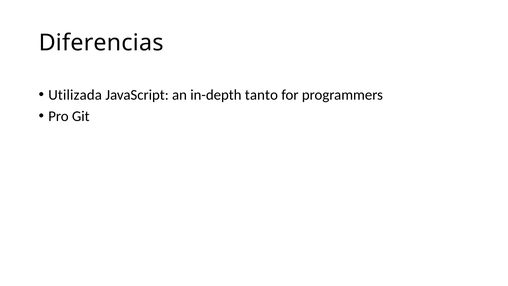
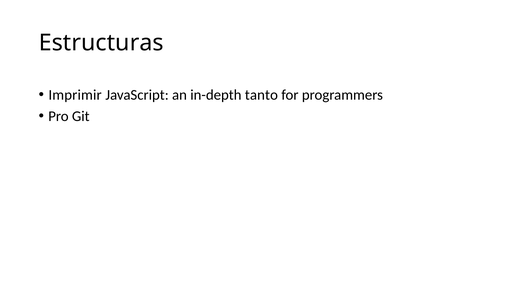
Diferencias: Diferencias -> Estructuras (101, 43)
Utilizada: Utilizada -> Imprimir (75, 95)
